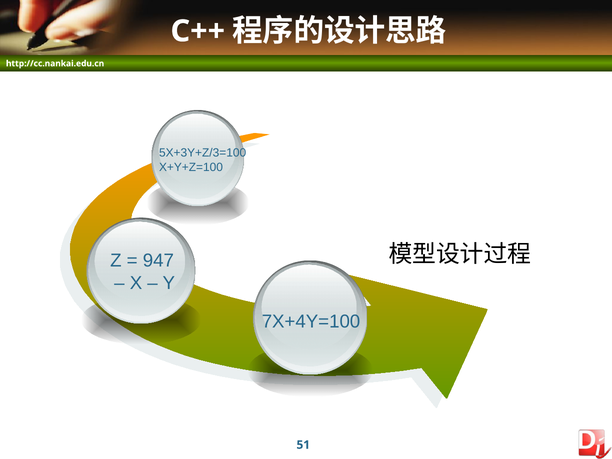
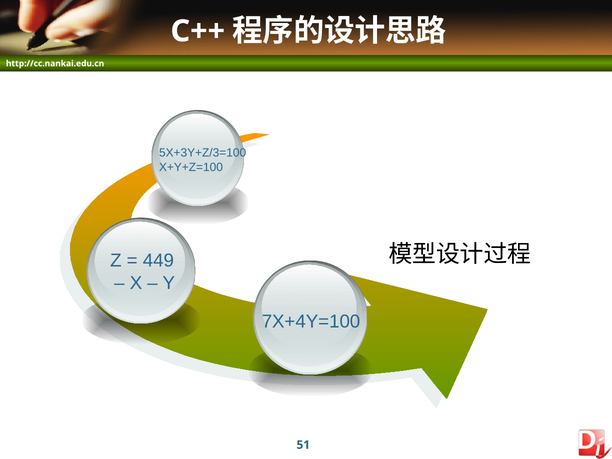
947: 947 -> 449 (158, 260)
